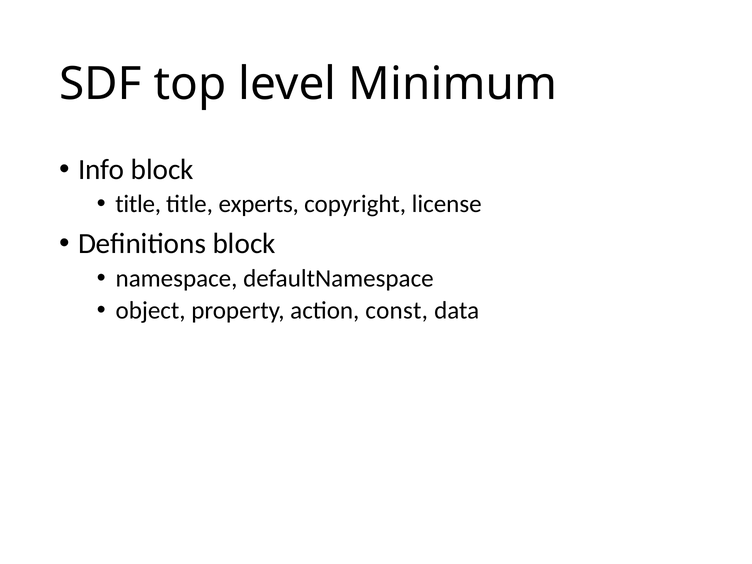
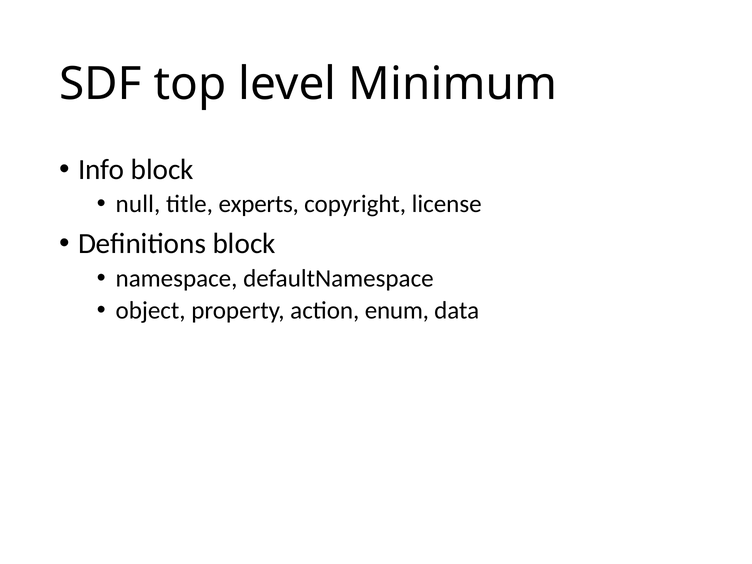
title: title -> null (138, 204)
const: const -> enum (397, 311)
